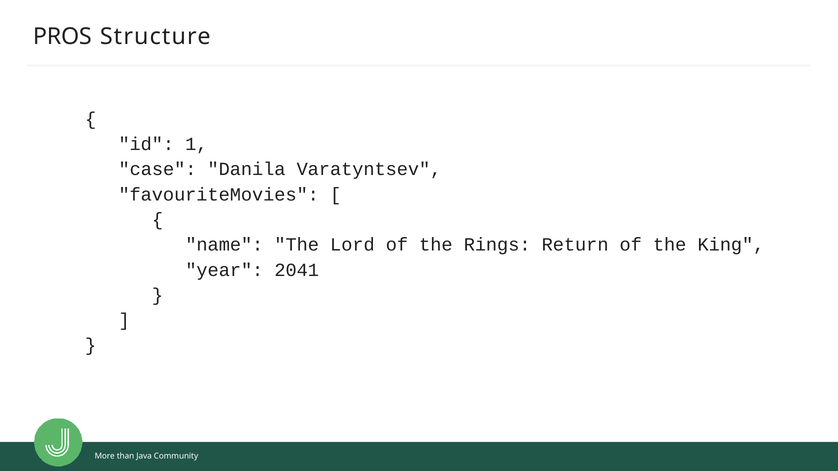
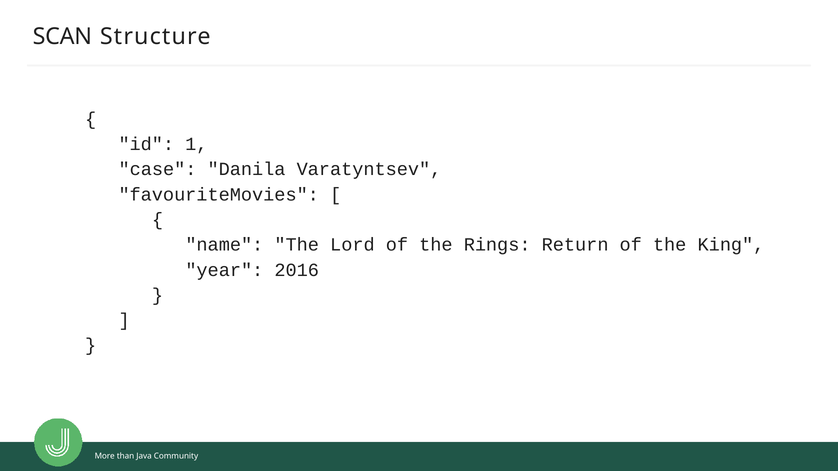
PROS: PROS -> SCAN (62, 36)
2041: 2041 -> 2016 (297, 270)
